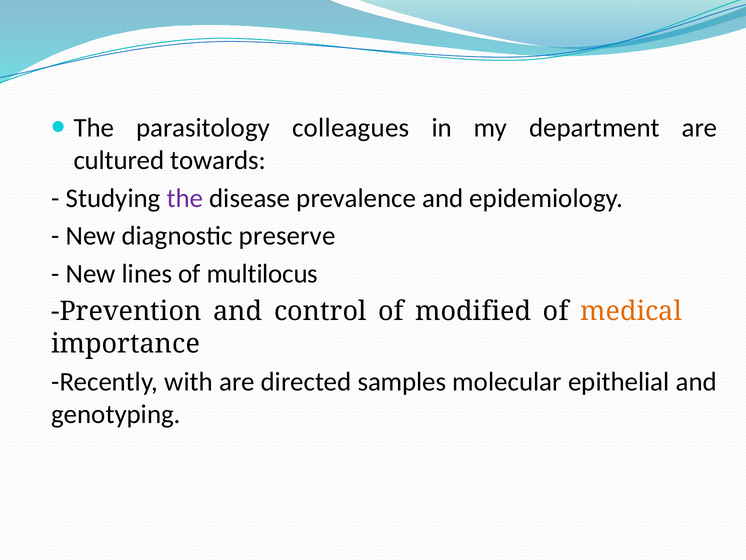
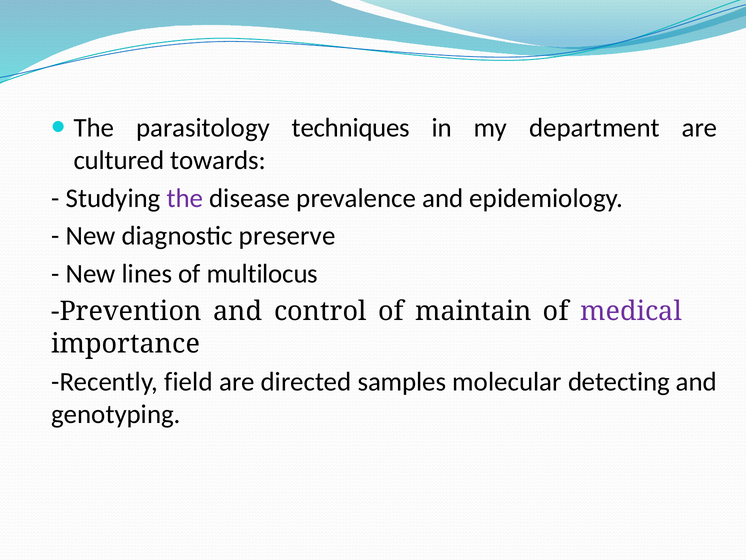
colleagues: colleagues -> techniques (351, 128)
modified: modified -> maintain (473, 311)
medical colour: orange -> purple (631, 311)
with: with -> field (189, 381)
epithelial: epithelial -> detecting (619, 381)
